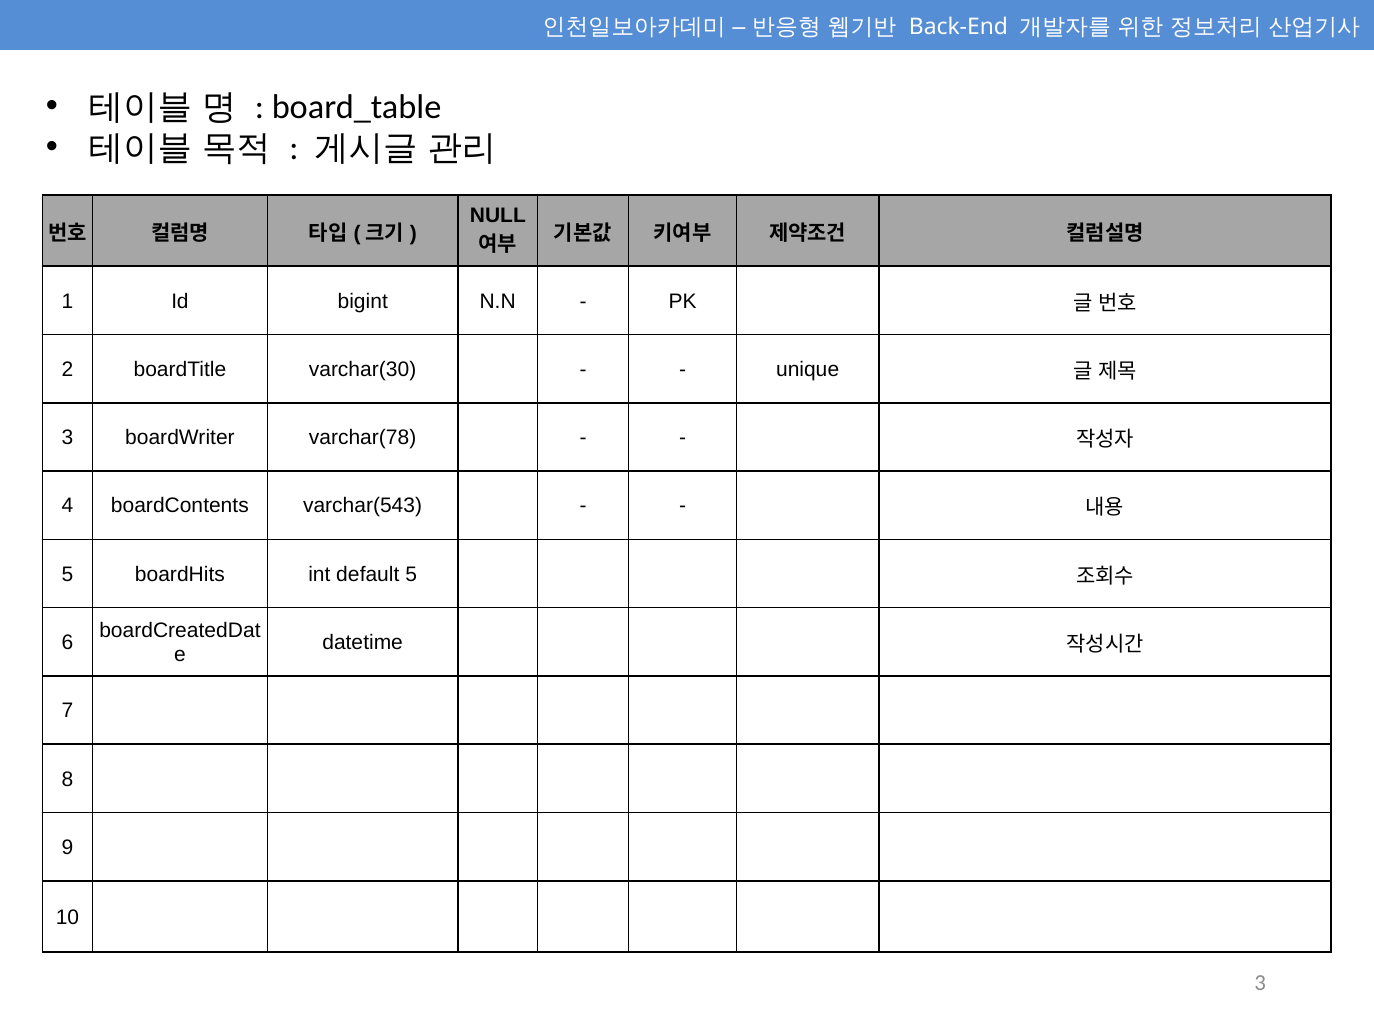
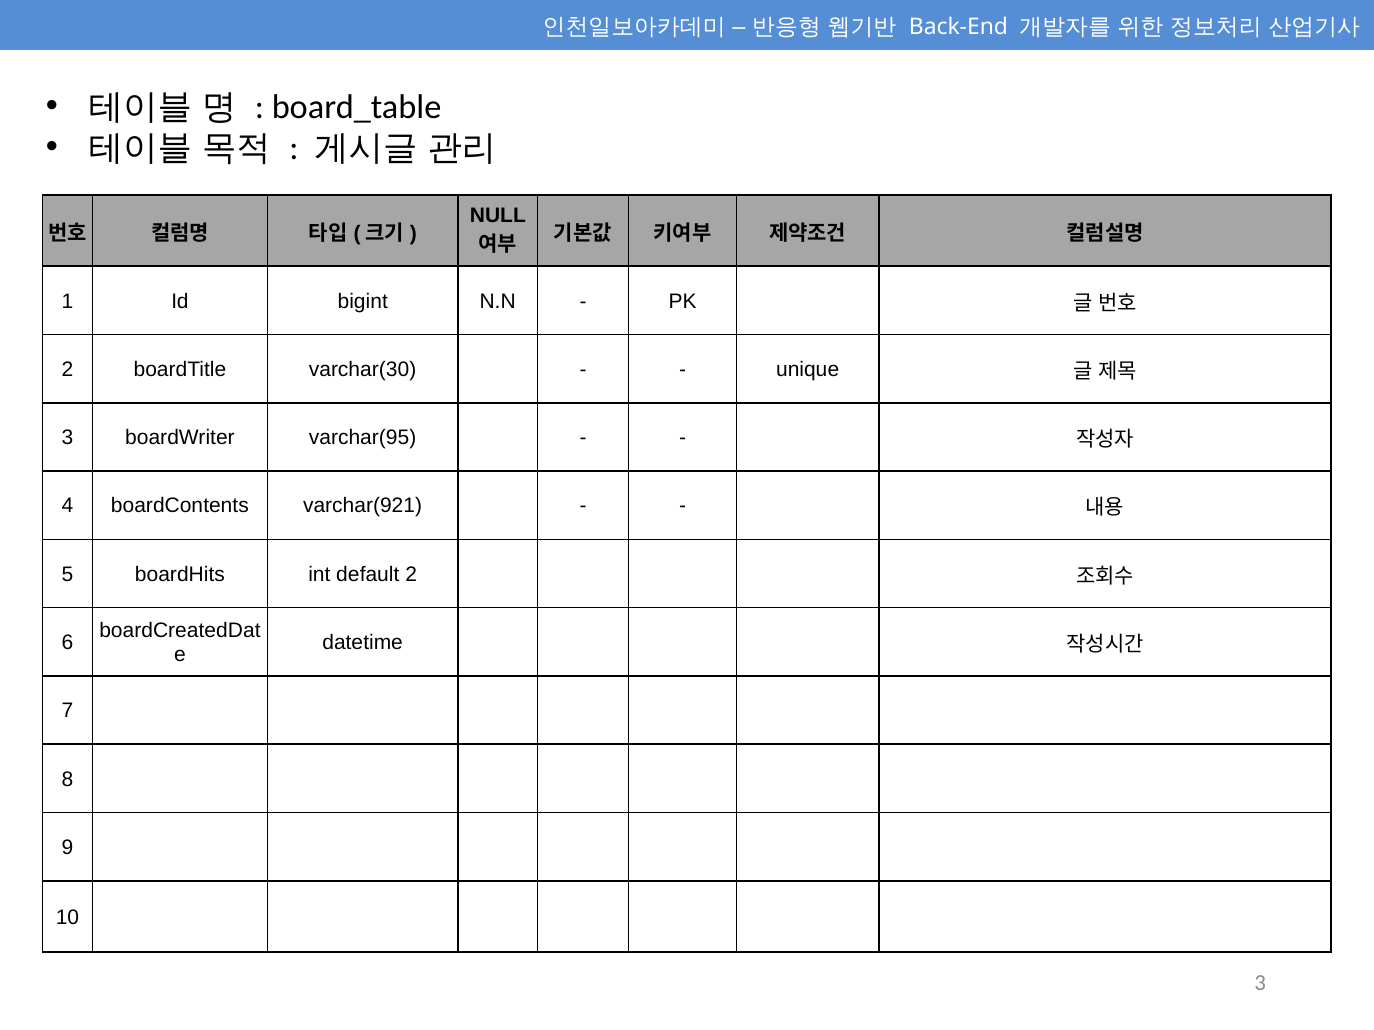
varchar(78: varchar(78 -> varchar(95 (363, 438)
varchar(543: varchar(543 -> varchar(921 (363, 506)
default 5: 5 -> 2 (411, 575)
